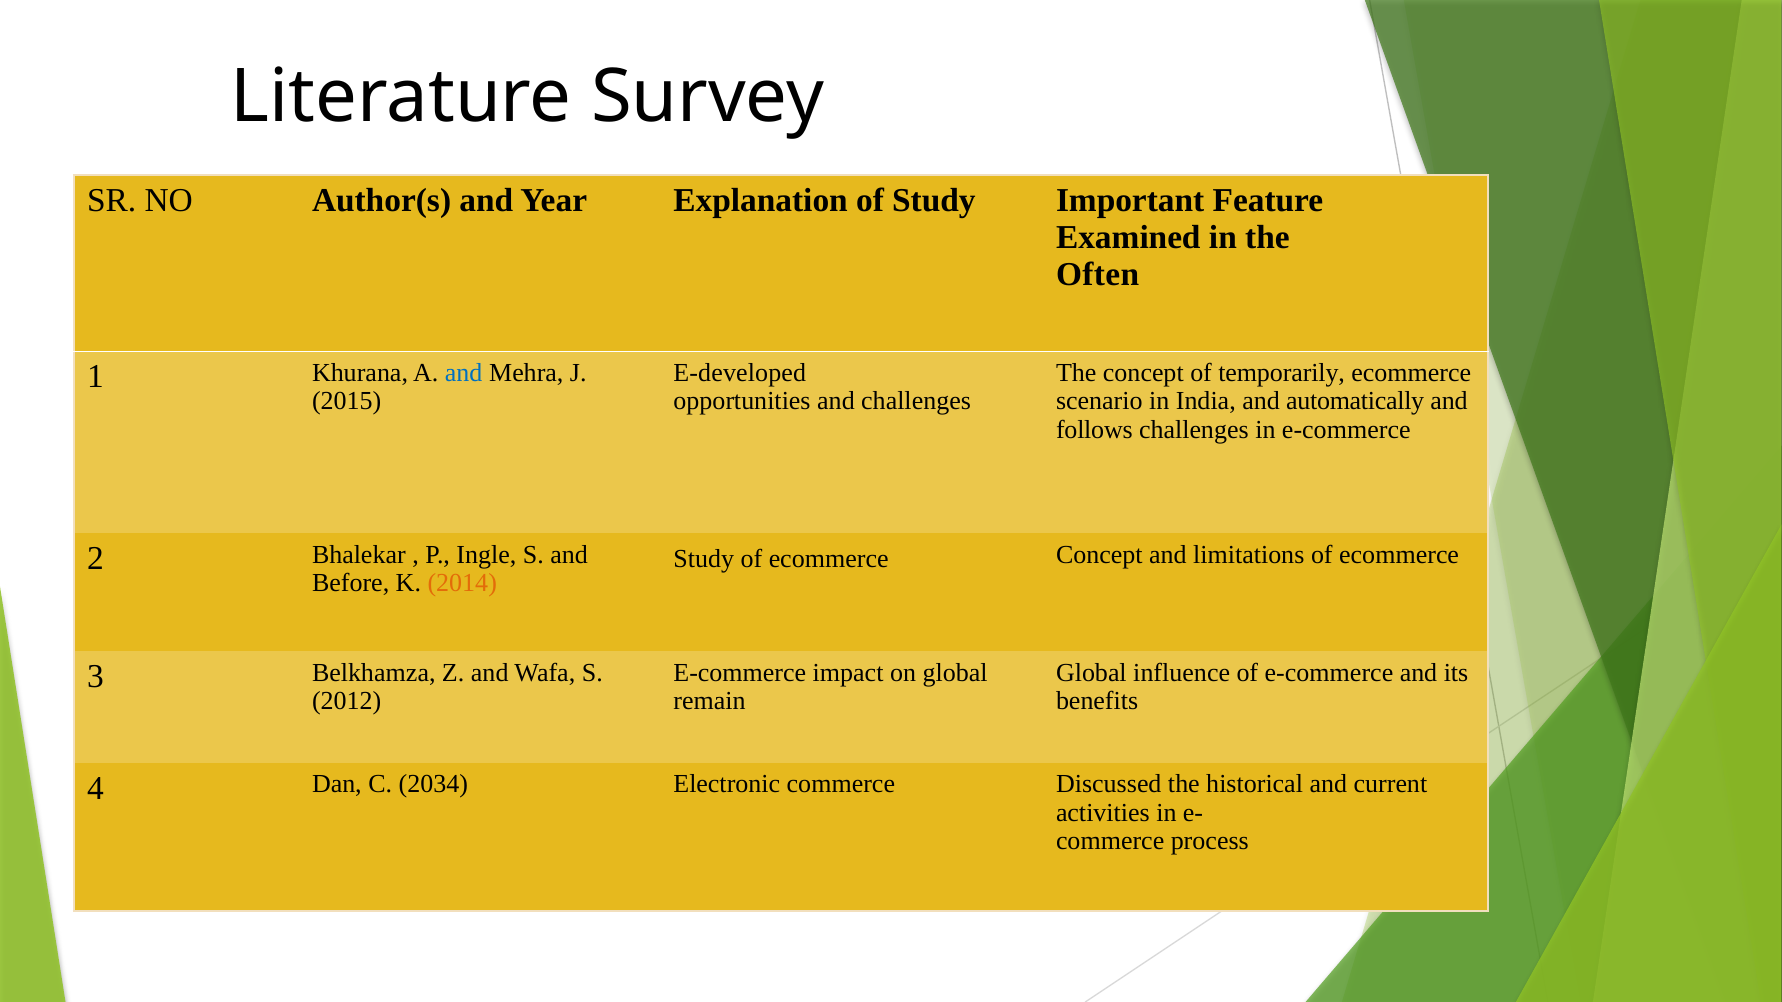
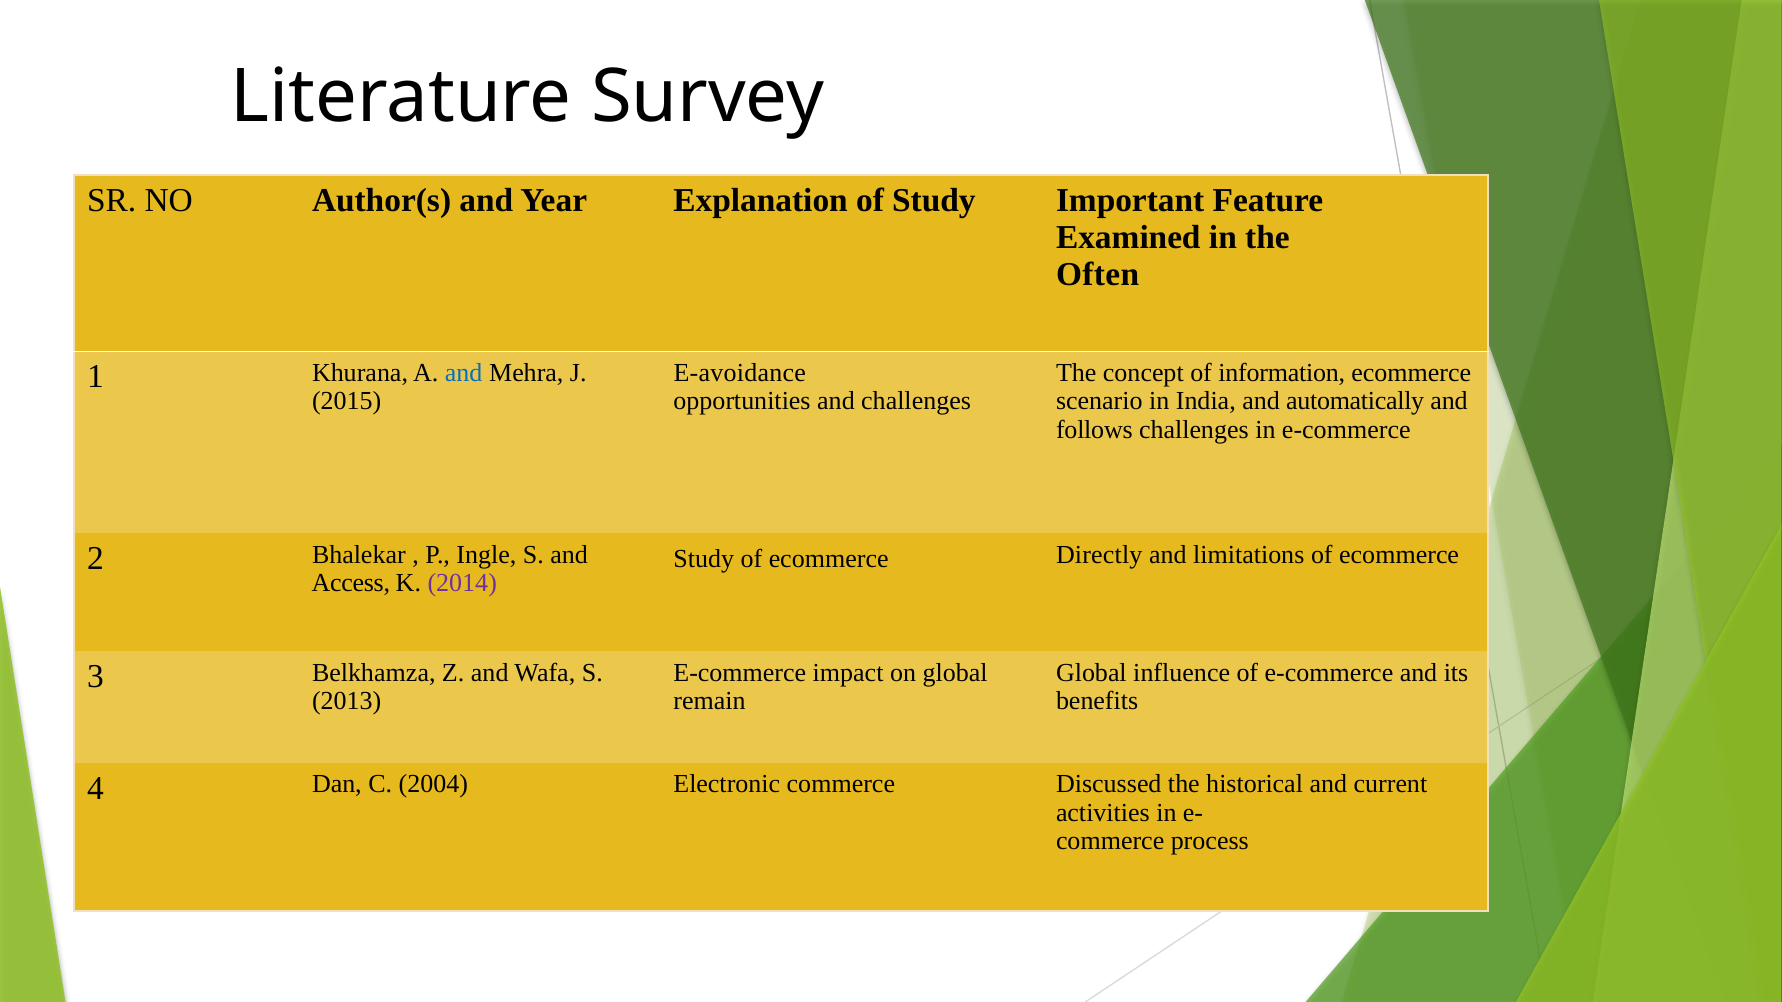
E-developed: E-developed -> E-avoidance (740, 373)
temporarily: temporarily -> information (1282, 373)
ecommerce Concept: Concept -> Directly (1099, 555)
Before: Before -> Access (351, 583)
2014 colour: orange -> purple (462, 583)
2012: 2012 -> 2013 (347, 701)
2034: 2034 -> 2004 (433, 784)
